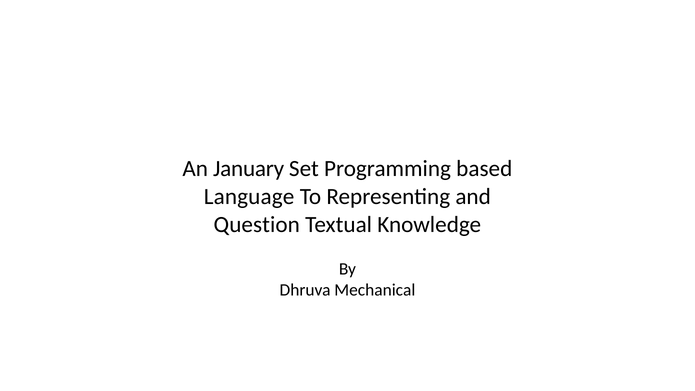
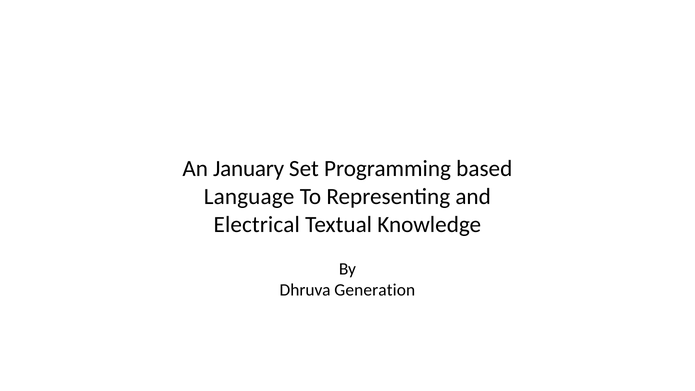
Question: Question -> Electrical (257, 224)
Mechanical: Mechanical -> Generation (375, 290)
